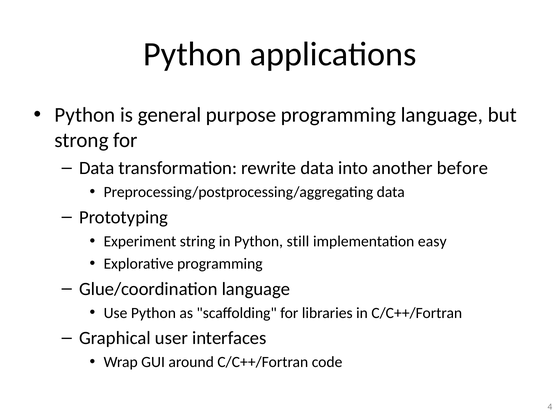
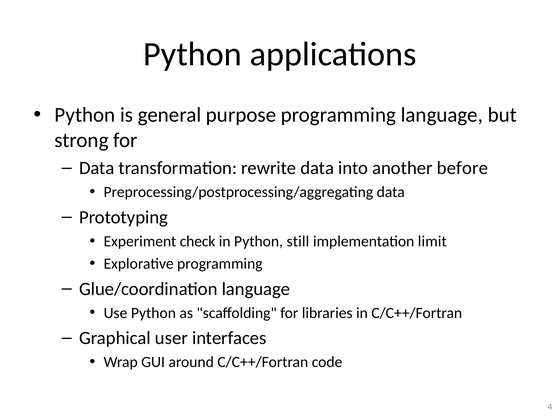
string: string -> check (198, 241)
easy: easy -> limit (432, 241)
